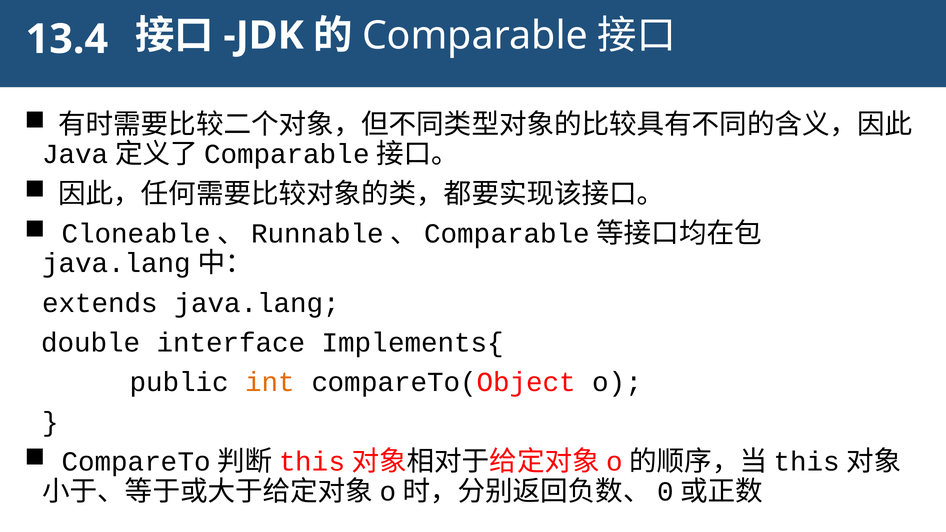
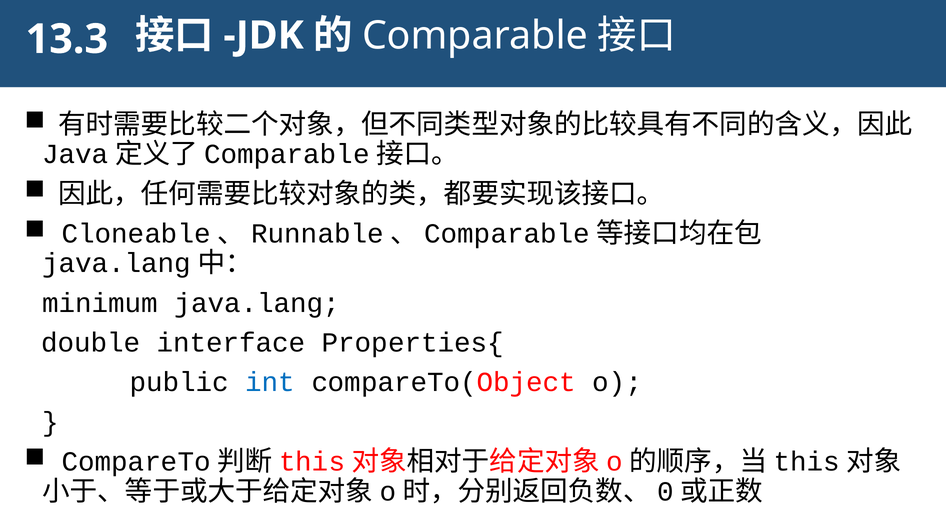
13.4: 13.4 -> 13.3 (67, 39)
extends: extends -> minimum (100, 303)
Implements{: Implements{ -> Properties{ (413, 343)
int colour: orange -> blue (270, 382)
